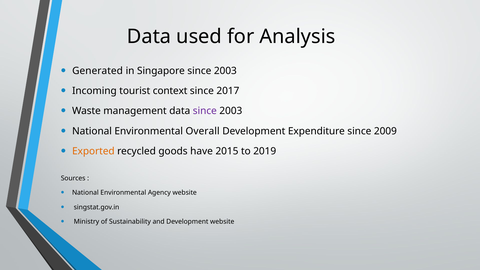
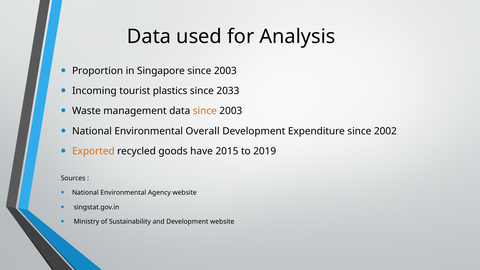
Generated: Generated -> Proportion (98, 71)
context: context -> plastics (170, 91)
2017: 2017 -> 2033 (228, 91)
since colour: purple -> orange (205, 111)
2009: 2009 -> 2002 (385, 131)
